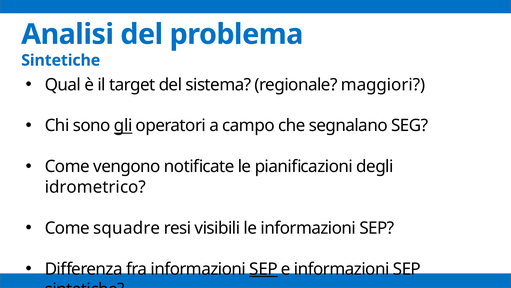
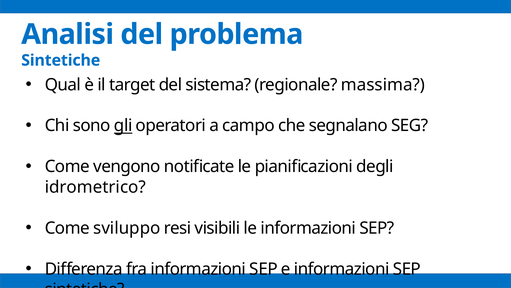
maggiori: maggiori -> massima (383, 85)
squadre: squadre -> sviluppo (127, 228)
SEP underline: present -> none (264, 269)
